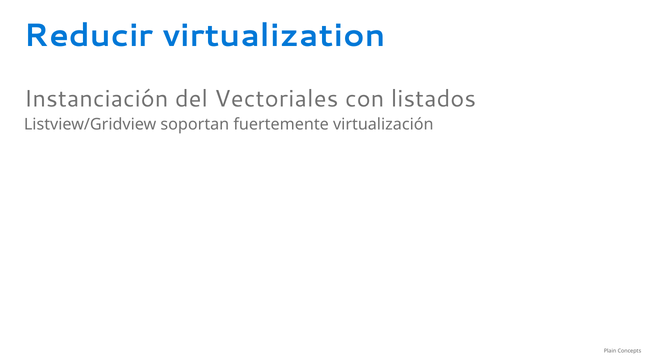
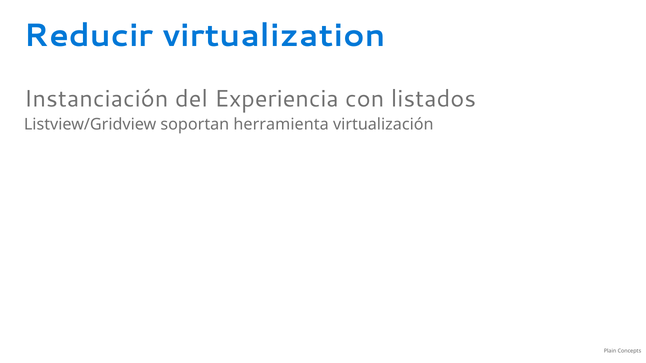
Vectoriales: Vectoriales -> Experiencia (277, 99)
fuertemente: fuertemente -> herramienta (281, 124)
